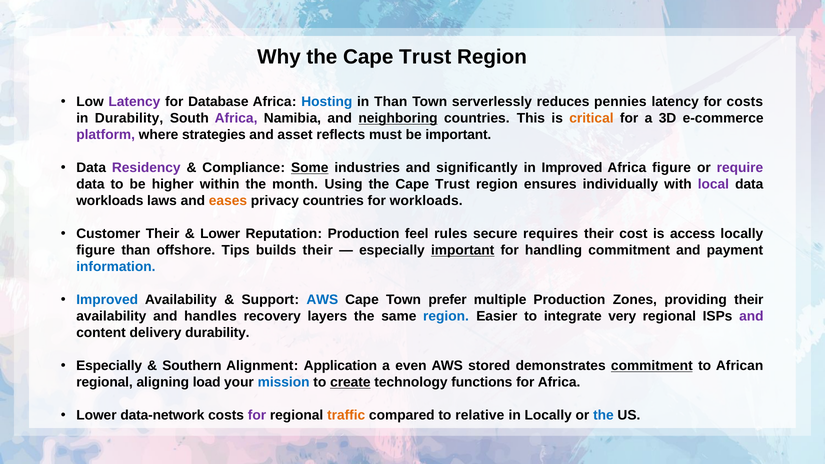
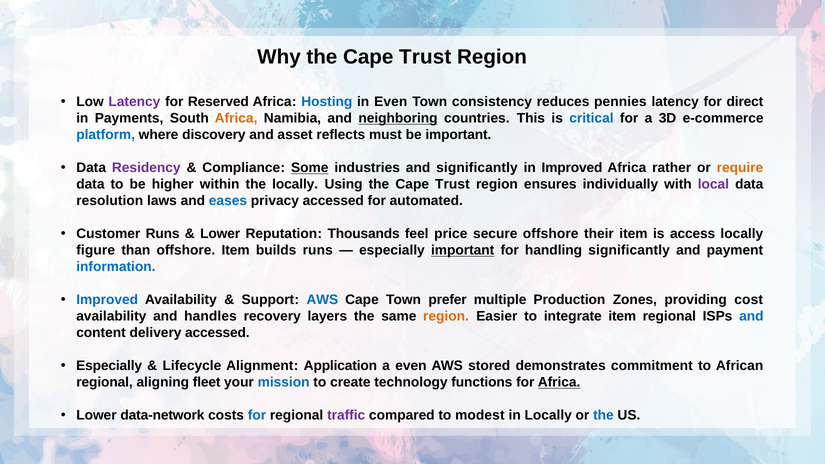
Database: Database -> Reserved (218, 102)
in Than: Than -> Even (391, 102)
serverlessly: serverlessly -> consistency (492, 102)
for costs: costs -> direct (745, 102)
in Durability: Durability -> Payments (129, 118)
Africa colour: purple -> orange (236, 118)
critical colour: orange -> blue (591, 118)
platform colour: purple -> blue (106, 135)
strategies: strategies -> discovery (214, 135)
Africa figure: figure -> rather (672, 168)
require colour: purple -> orange (740, 168)
the month: month -> locally (295, 184)
workloads: workloads -> resolution (110, 201)
eases colour: orange -> blue (228, 201)
privacy countries: countries -> accessed (333, 201)
for workloads: workloads -> automated (426, 201)
Customer Their: Their -> Runs (163, 234)
Reputation Production: Production -> Thousands (364, 234)
rules: rules -> price (451, 234)
secure requires: requires -> offshore (551, 234)
their cost: cost -> item (633, 234)
offshore Tips: Tips -> Item (236, 250)
builds their: their -> runs (318, 250)
handling commitment: commitment -> significantly (629, 250)
providing their: their -> cost (749, 300)
region colour: blue -> orange (446, 316)
integrate very: very -> item (622, 316)
and colour: purple -> blue (751, 316)
delivery durability: durability -> accessed (217, 333)
Southern: Southern -> Lifecycle (192, 366)
commitment underline: present -> none (652, 366)
load: load -> fleet (207, 382)
create underline: present -> none (350, 382)
Africa underline: none -> present (559, 382)
for colour: purple -> blue (257, 415)
traffic colour: orange -> purple (346, 415)
relative: relative -> modest (480, 415)
